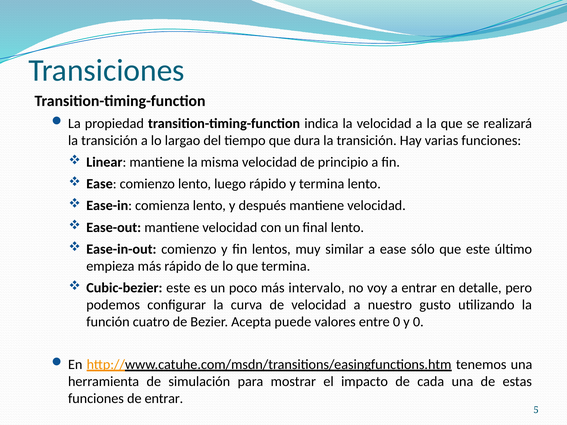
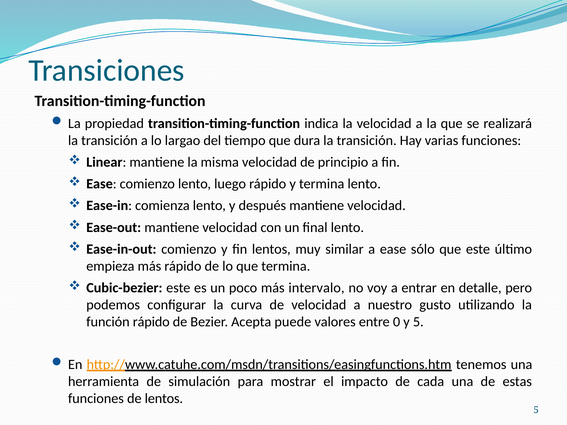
función cuatro: cuatro -> rápido (151, 322)
y 0: 0 -> 5 (418, 322)
de entrar: entrar -> lentos (164, 399)
